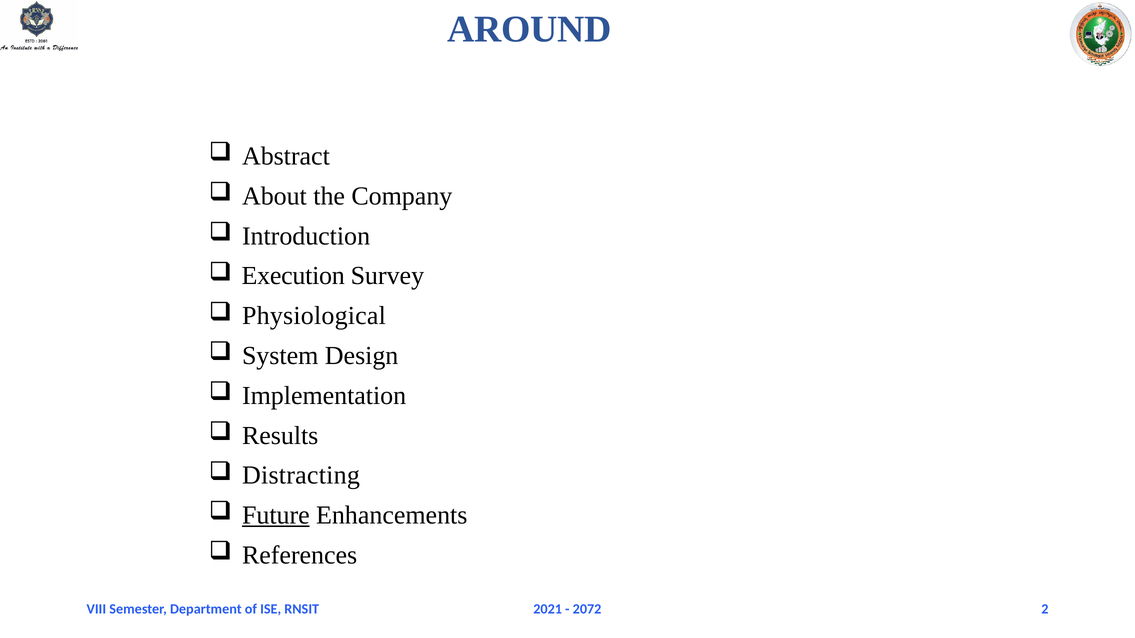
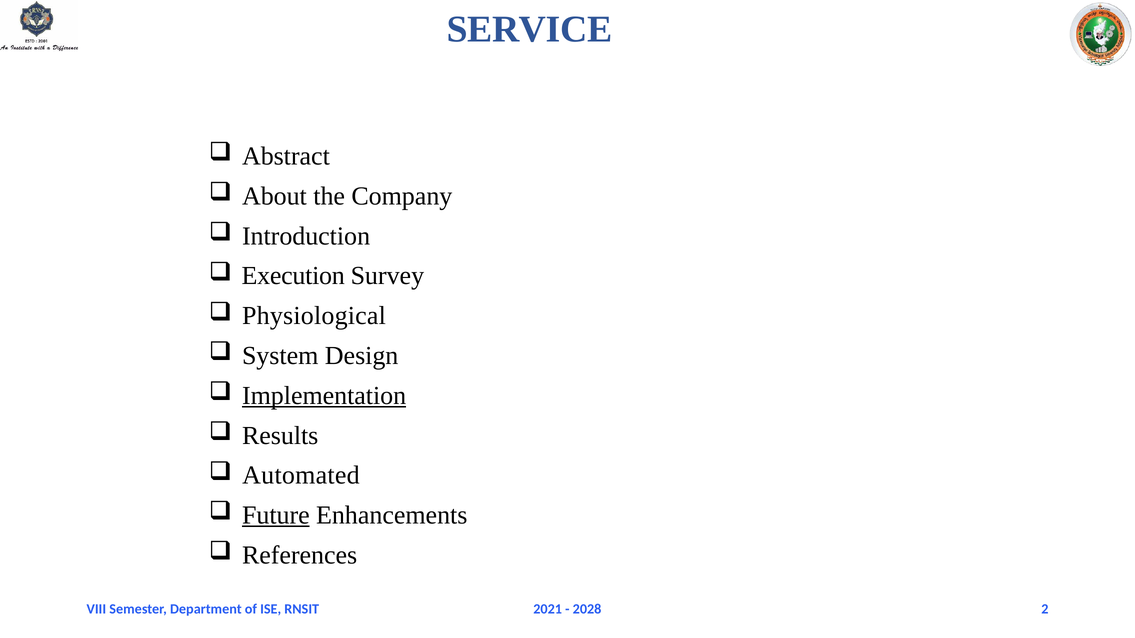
AROUND: AROUND -> SERVICE (529, 29)
Implementation underline: none -> present (324, 396)
Distracting: Distracting -> Automated (301, 476)
2072: 2072 -> 2028 (587, 610)
